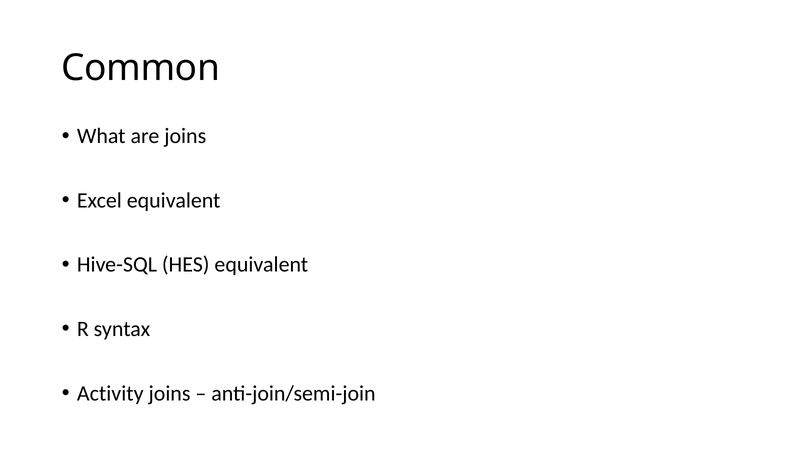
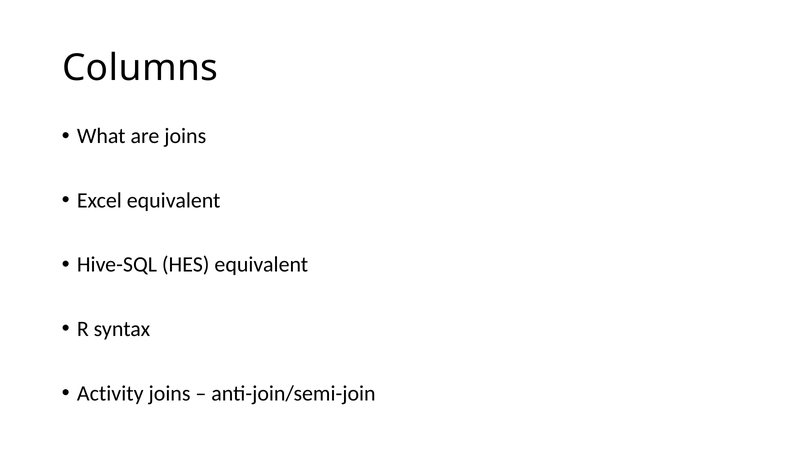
Common: Common -> Columns (140, 68)
